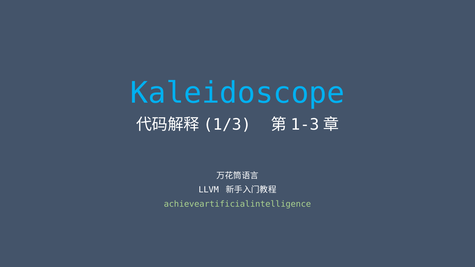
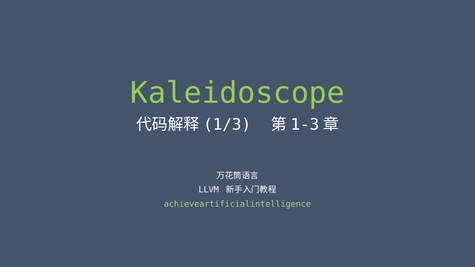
Kaleidoscope colour: light blue -> light green (238, 93)
